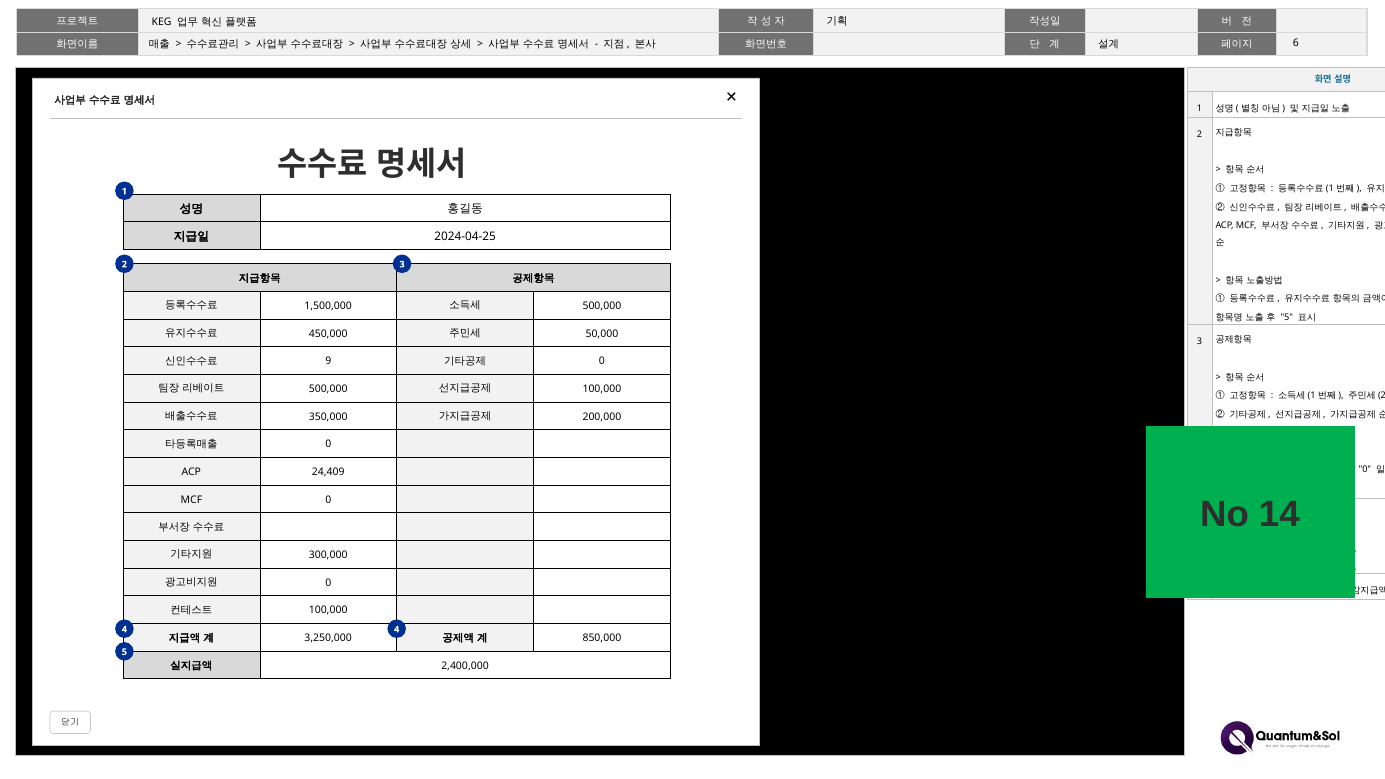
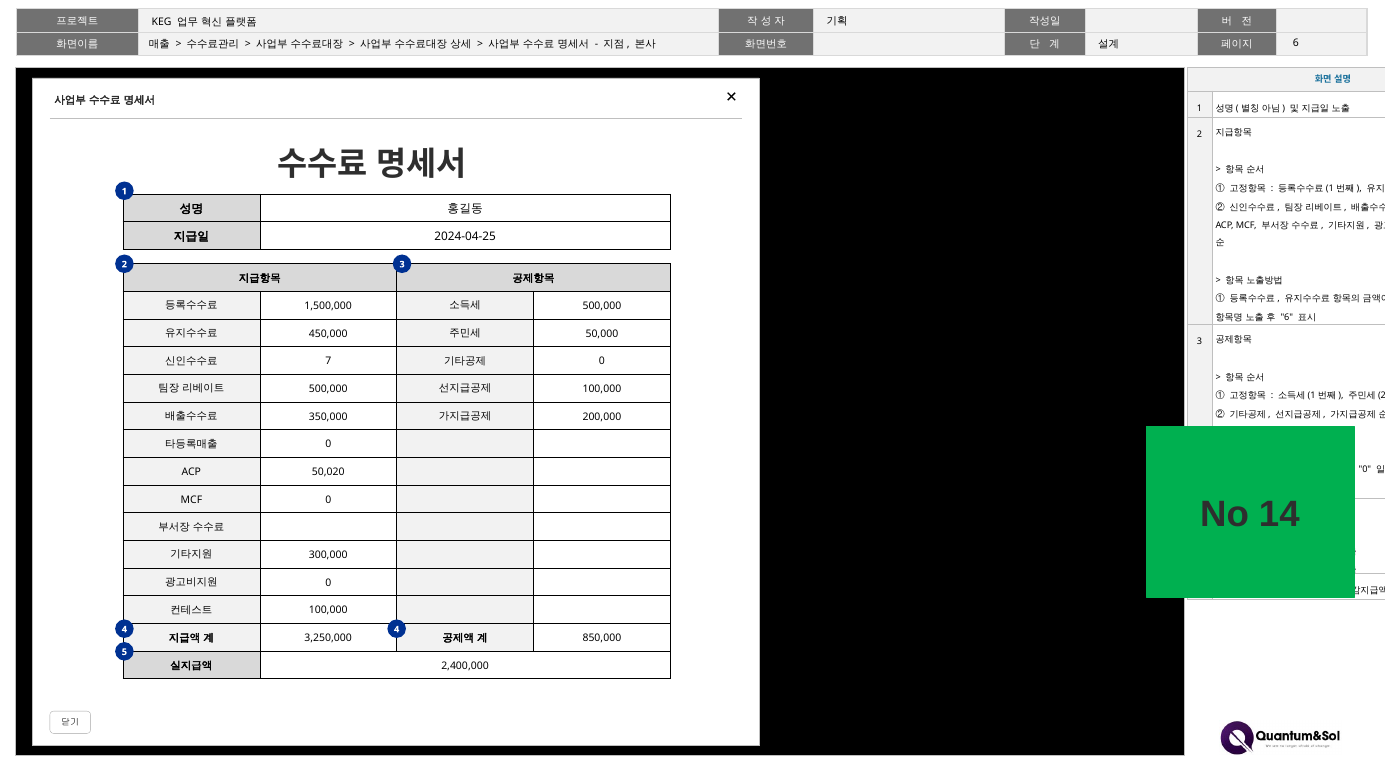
5: 5 -> 6 (1287, 317)
9: 9 -> 7 (328, 361)
24,409: 24,409 -> 50,020 (328, 472)
